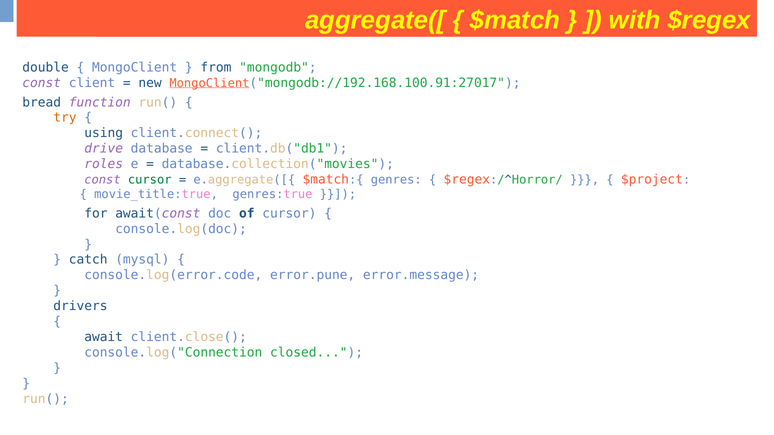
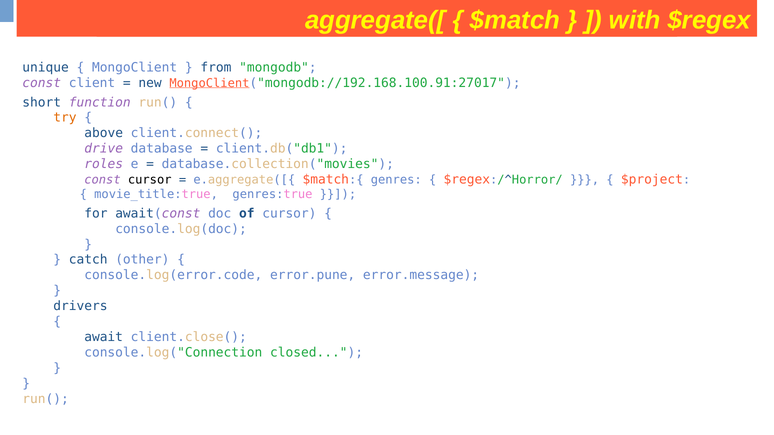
double: double -> unique (46, 68)
bread: bread -> short (42, 102)
using: using -> above (104, 133)
cursor colour: green -> black (150, 180)
mysql: mysql -> other (142, 260)
